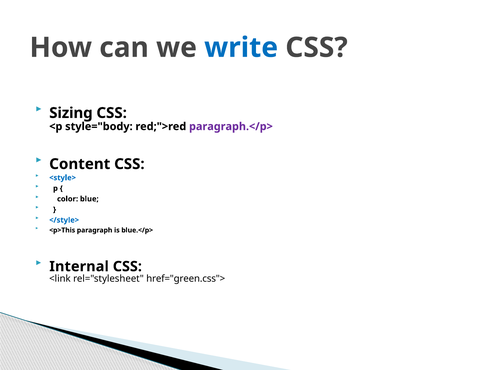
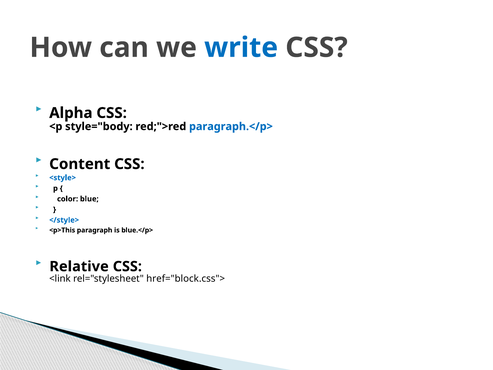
Sizing: Sizing -> Alpha (71, 113)
paragraph.</p> colour: purple -> blue (231, 126)
Internal: Internal -> Relative (79, 266)
href="green.css">: href="green.css"> -> href="block.css"> (186, 279)
